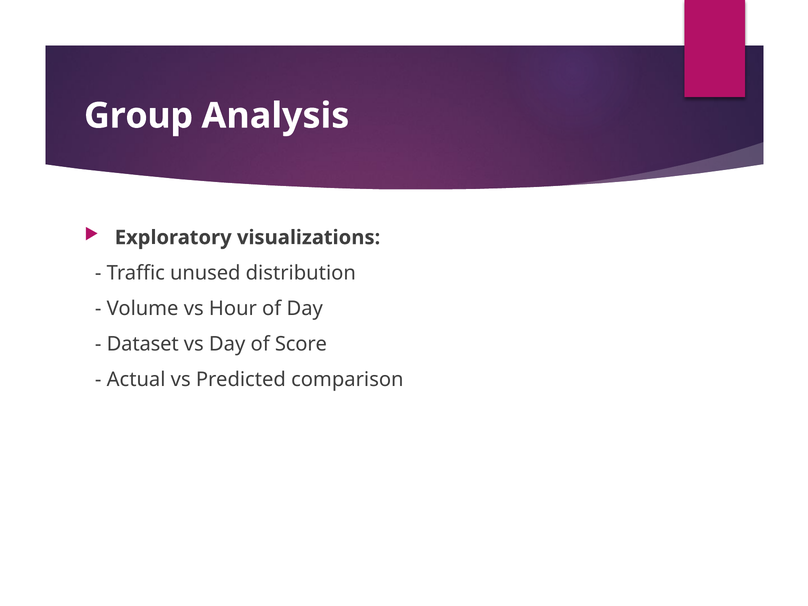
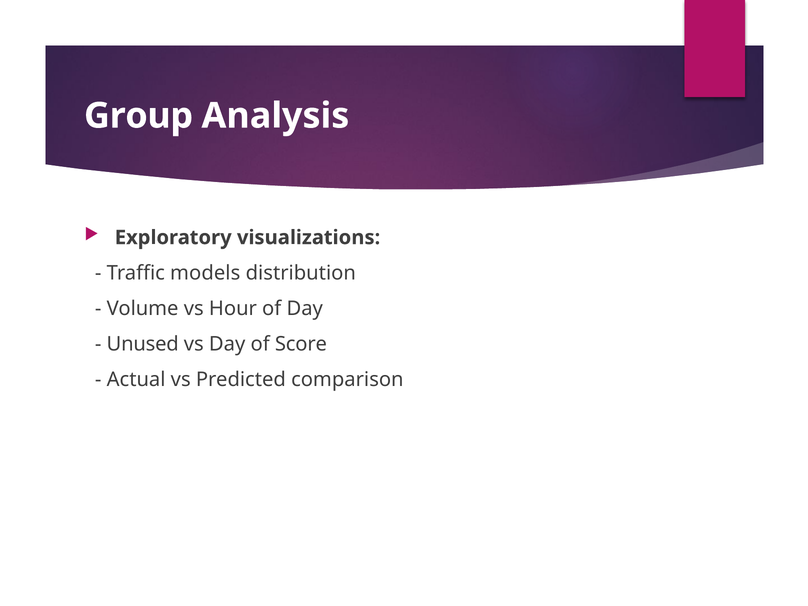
unused: unused -> models (205, 273)
Dataset: Dataset -> Unused (143, 344)
